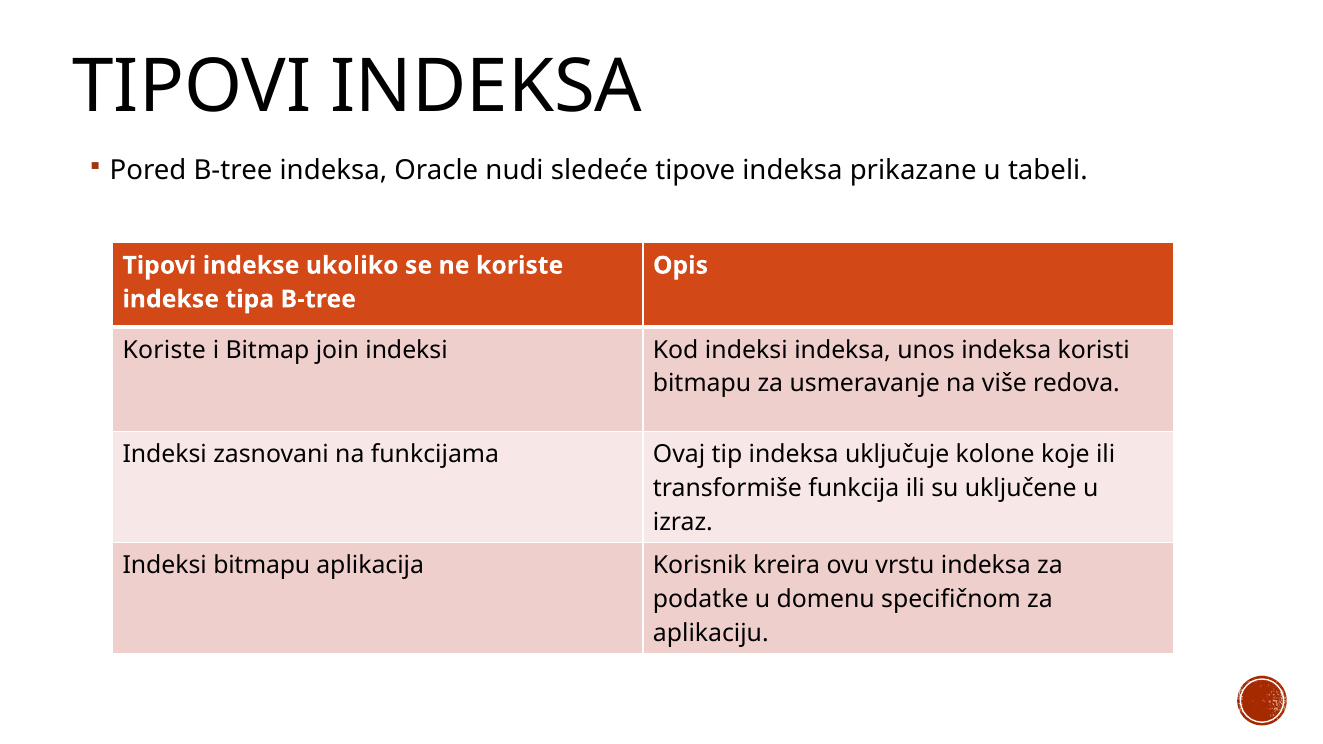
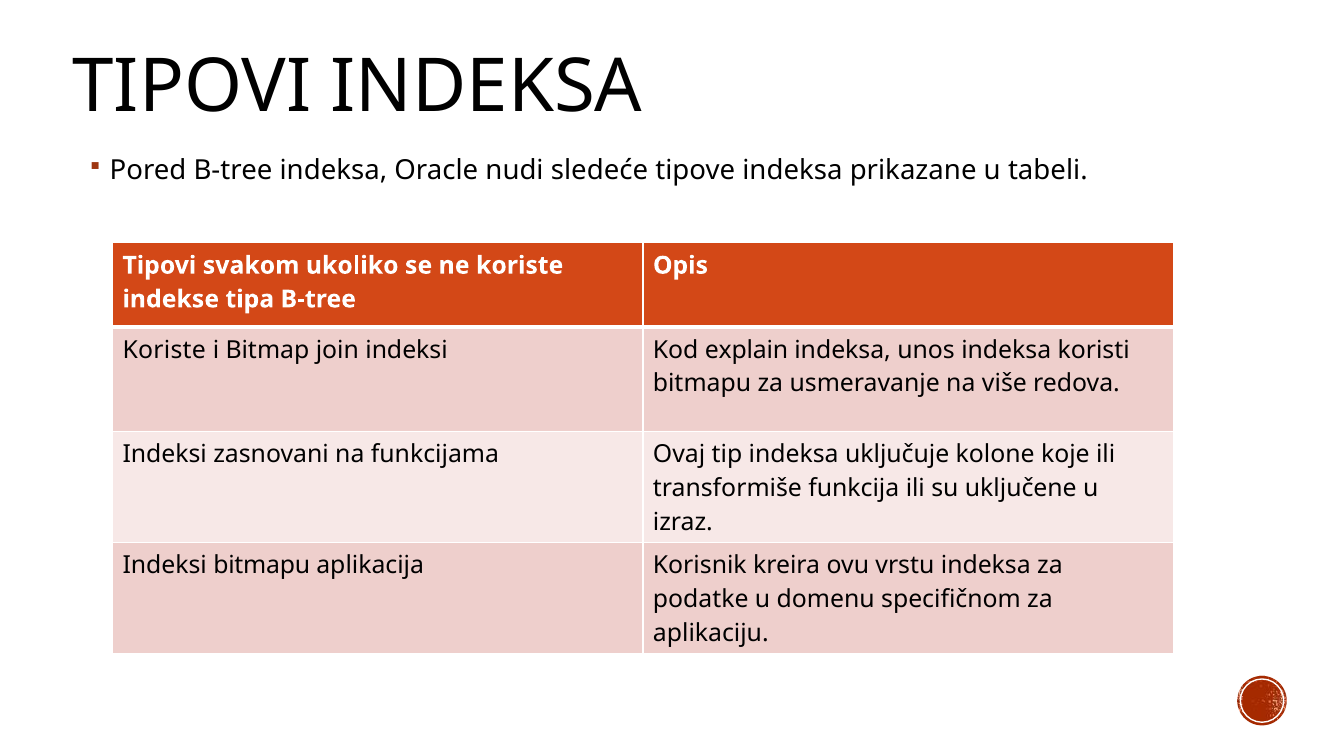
Tipovi indekse: indekse -> svakom (251, 266)
Kod indeksi: indeksi -> explain (746, 350)
